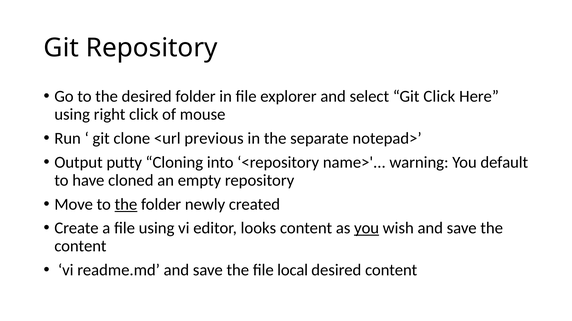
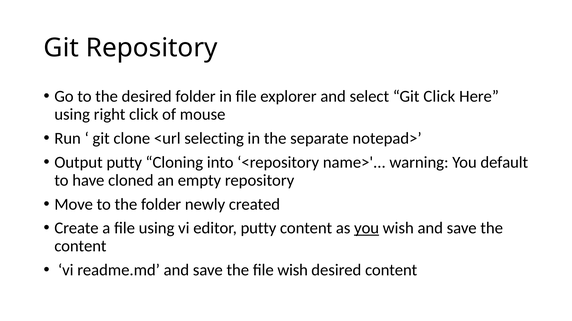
previous: previous -> selecting (214, 139)
the underline: present -> none (126, 205)
editor looks: looks -> putty (258, 229)
file local: local -> wish (293, 271)
